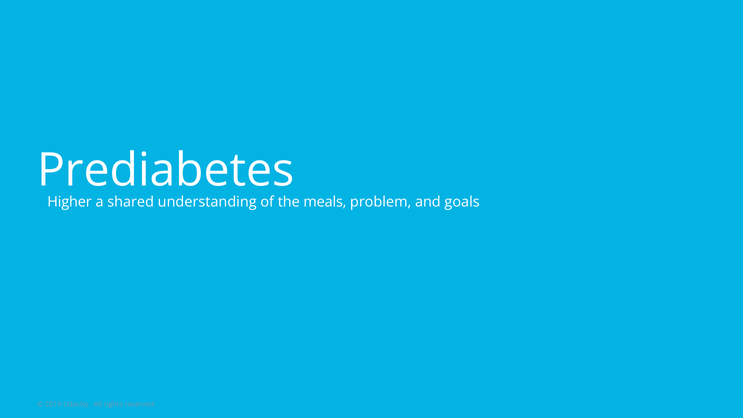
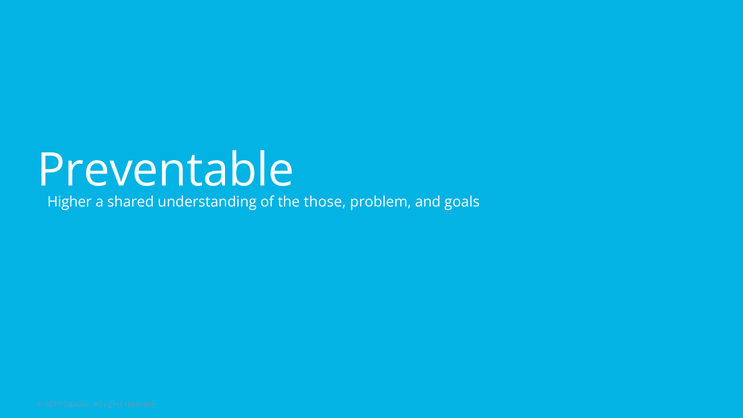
Prediabetes: Prediabetes -> Preventable (166, 171)
meals: meals -> those (325, 202)
